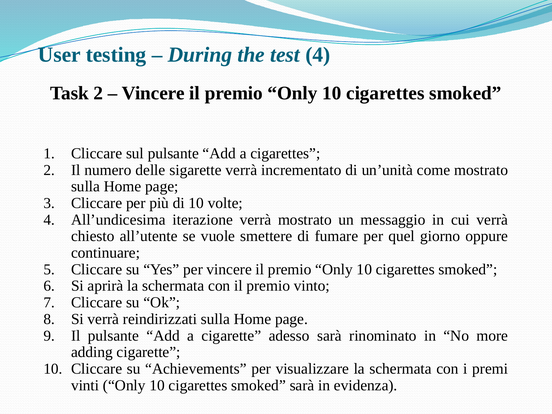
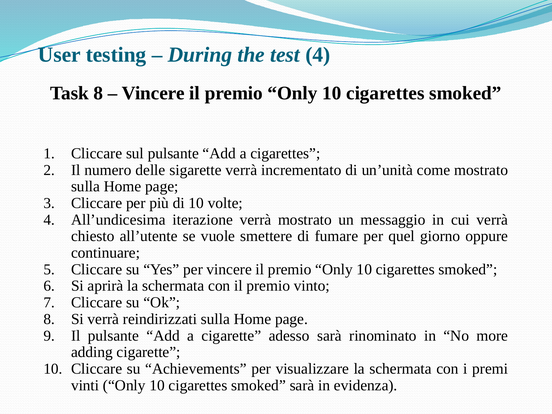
Task 2: 2 -> 8 (98, 93)
